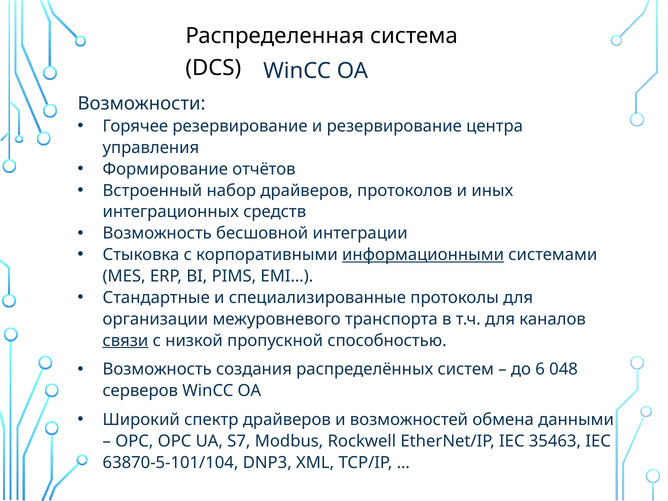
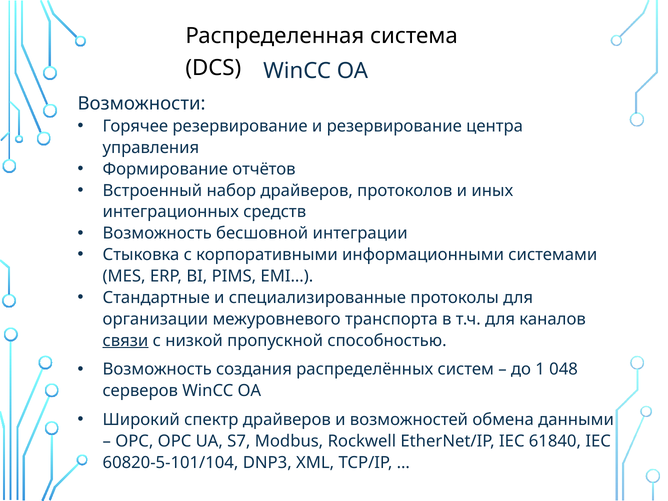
информационными underline: present -> none (423, 255)
6: 6 -> 1 (540, 369)
35463: 35463 -> 61840 (555, 441)
63870-5-101/104: 63870-5-101/104 -> 60820-5-101/104 (170, 463)
